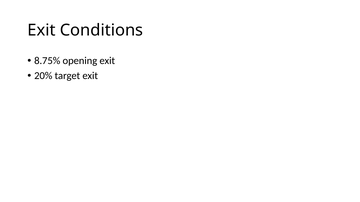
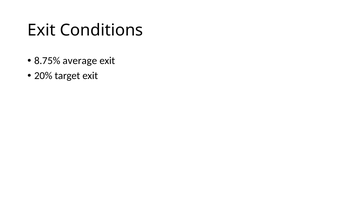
opening: opening -> average (80, 61)
